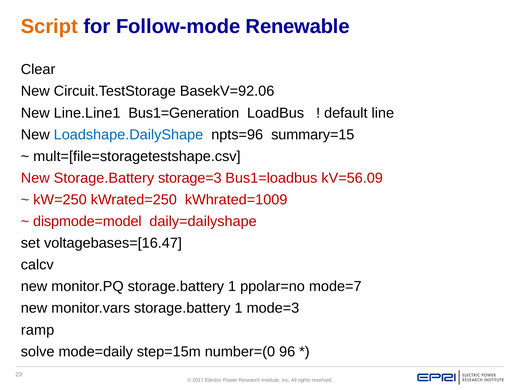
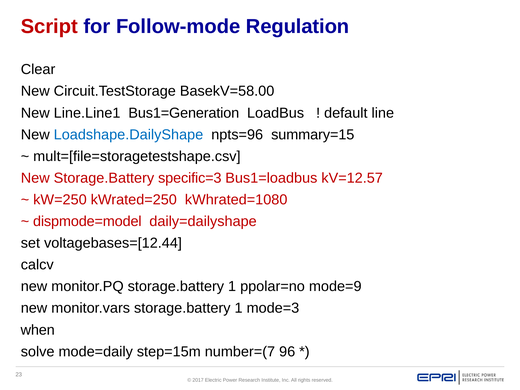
Script colour: orange -> red (49, 27)
Renewable: Renewable -> Regulation (298, 27)
BasekV=92.06: BasekV=92.06 -> BasekV=58.00 (227, 91)
storage=3: storage=3 -> specific=3 (190, 178)
kV=56.09: kV=56.09 -> kV=12.57 (352, 178)
kWhrated=1009: kWhrated=1009 -> kWhrated=1080 (236, 200)
voltagebases=[16.47: voltagebases=[16.47 -> voltagebases=[12.44 (113, 243)
mode=7: mode=7 -> mode=9 (335, 287)
ramp: ramp -> when (38, 330)
number=(0: number=(0 -> number=(7 (240, 352)
